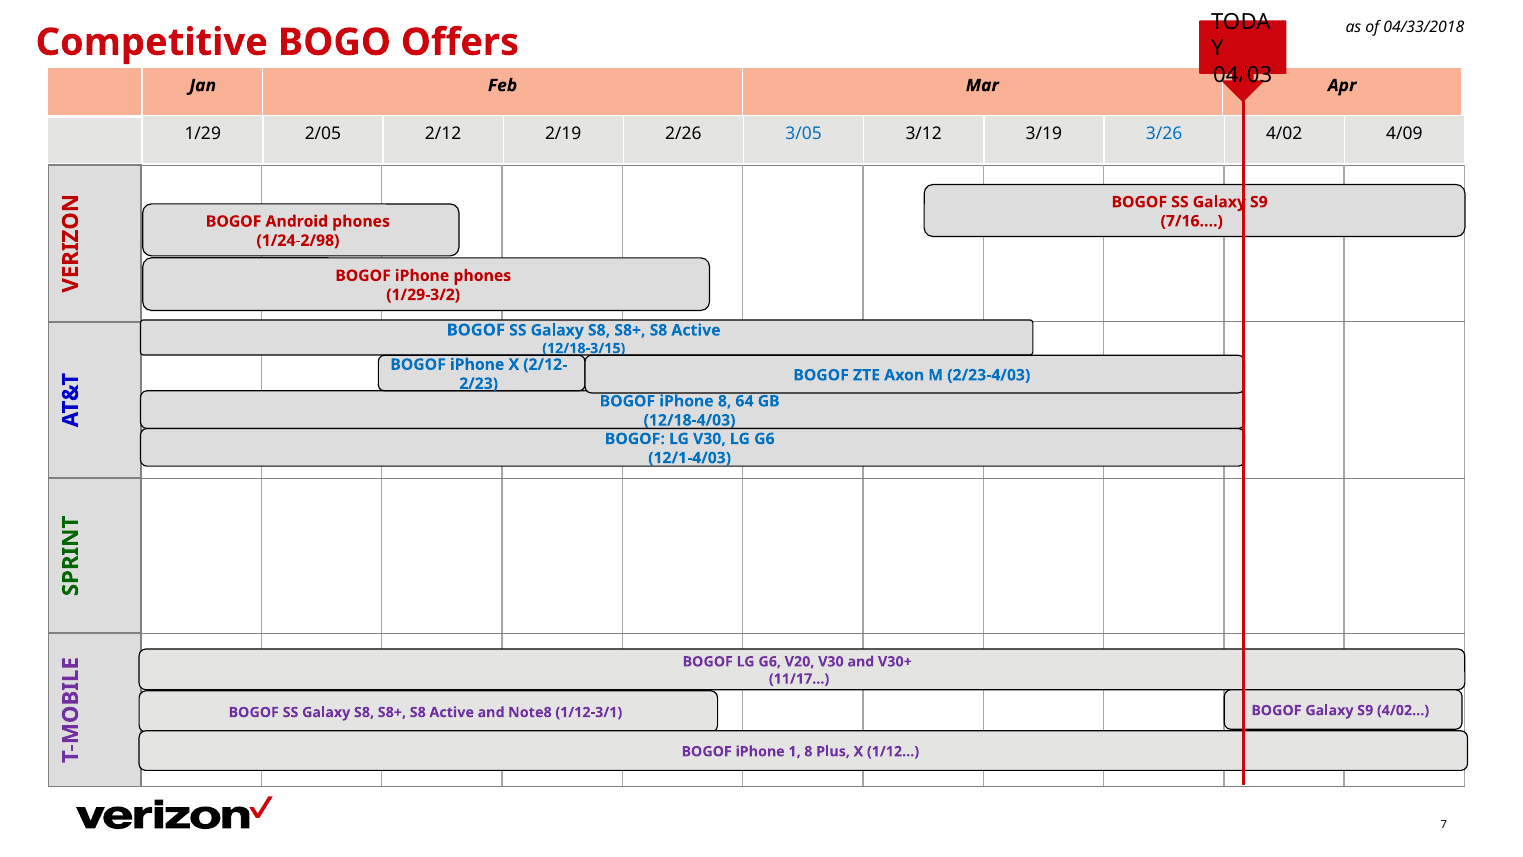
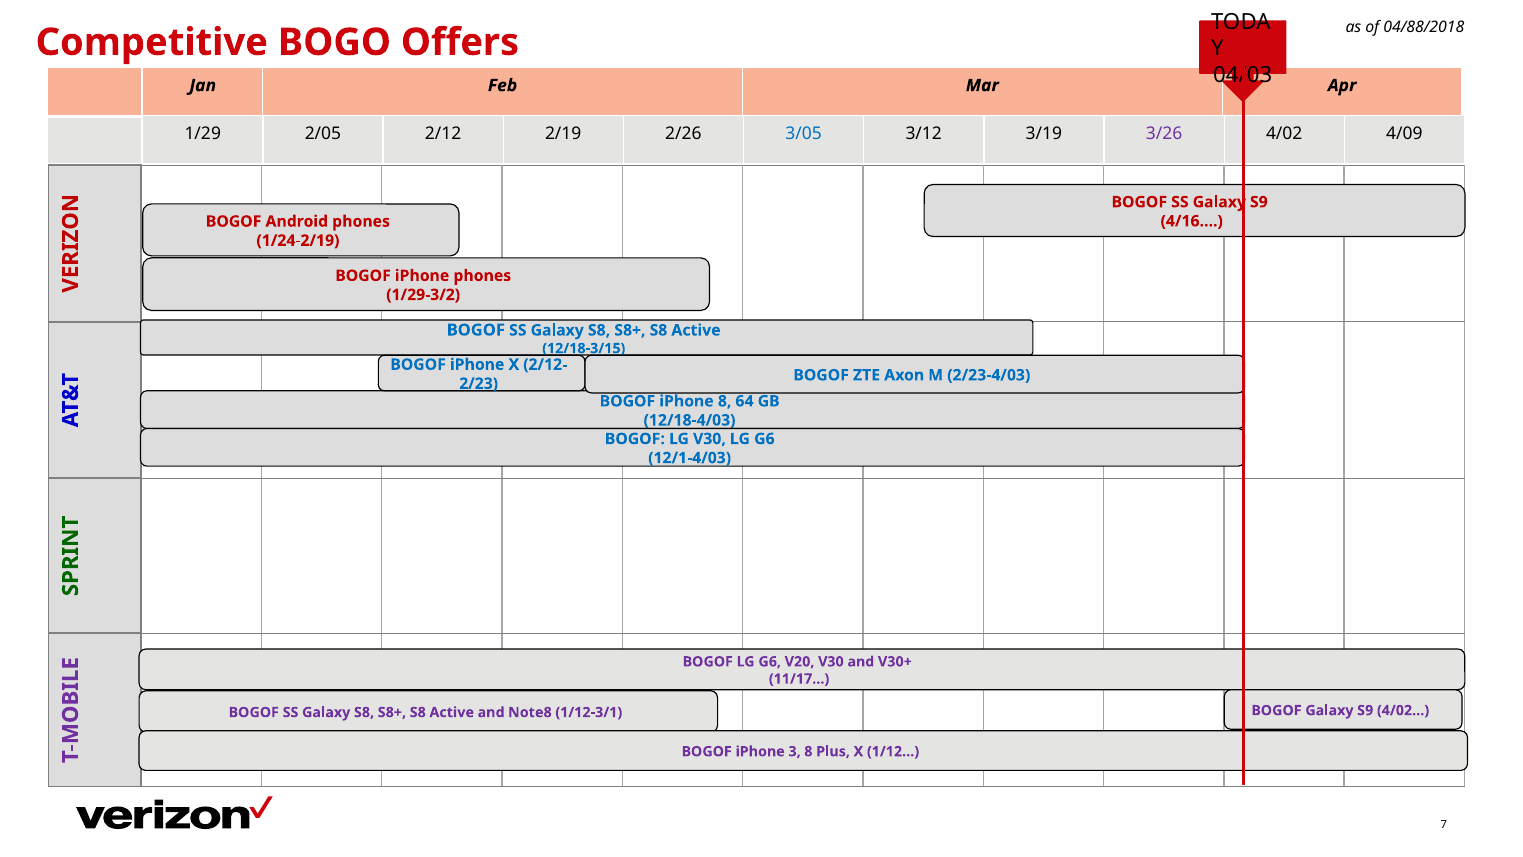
04/33/2018: 04/33/2018 -> 04/88/2018 (1424, 28)
3/26 colour: blue -> purple (1164, 134)
7/16…: 7/16… -> 4/16… (1192, 221)
1/24-2/98: 1/24-2/98 -> 1/24-2/19 (298, 240)
1: 1 -> 3 (795, 751)
